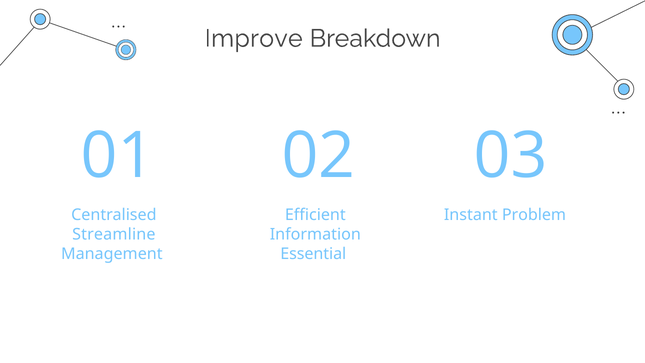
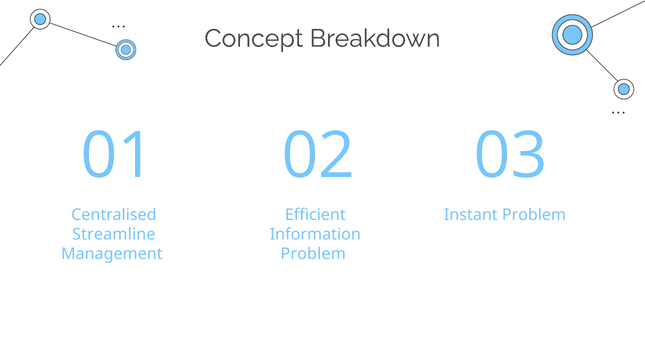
Improve: Improve -> Concept (254, 38)
Essential: Essential -> Problem (313, 254)
